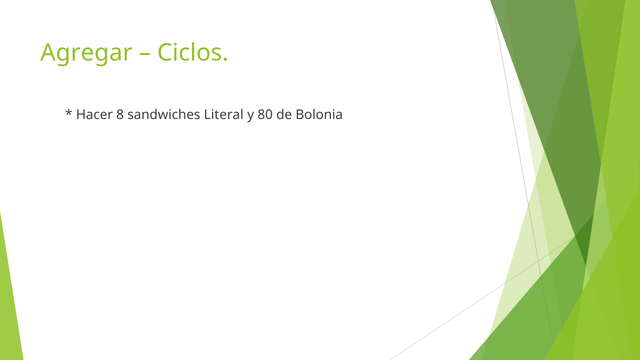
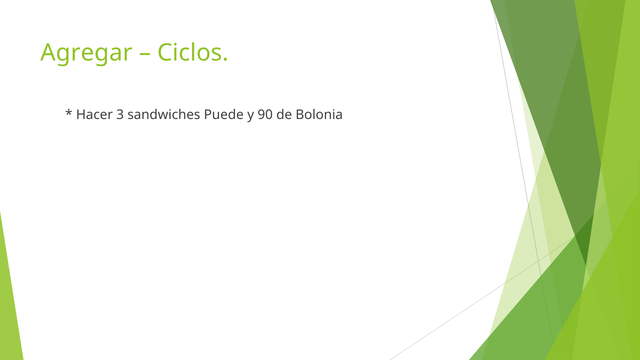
8: 8 -> 3 (120, 115)
Literal: Literal -> Puede (224, 115)
80: 80 -> 90 (265, 115)
